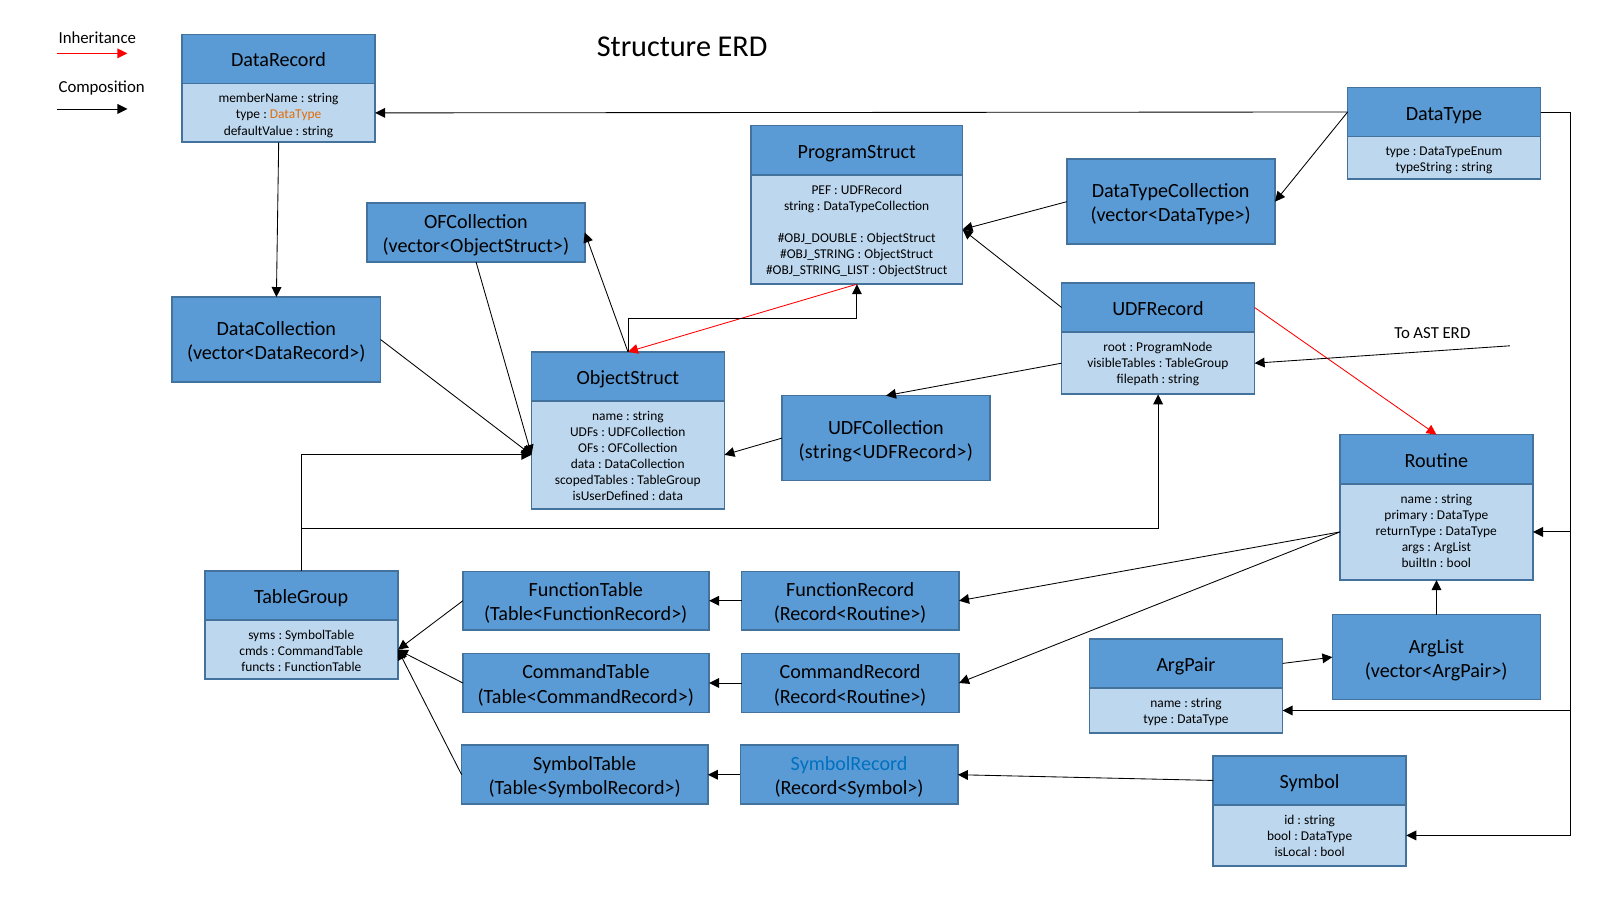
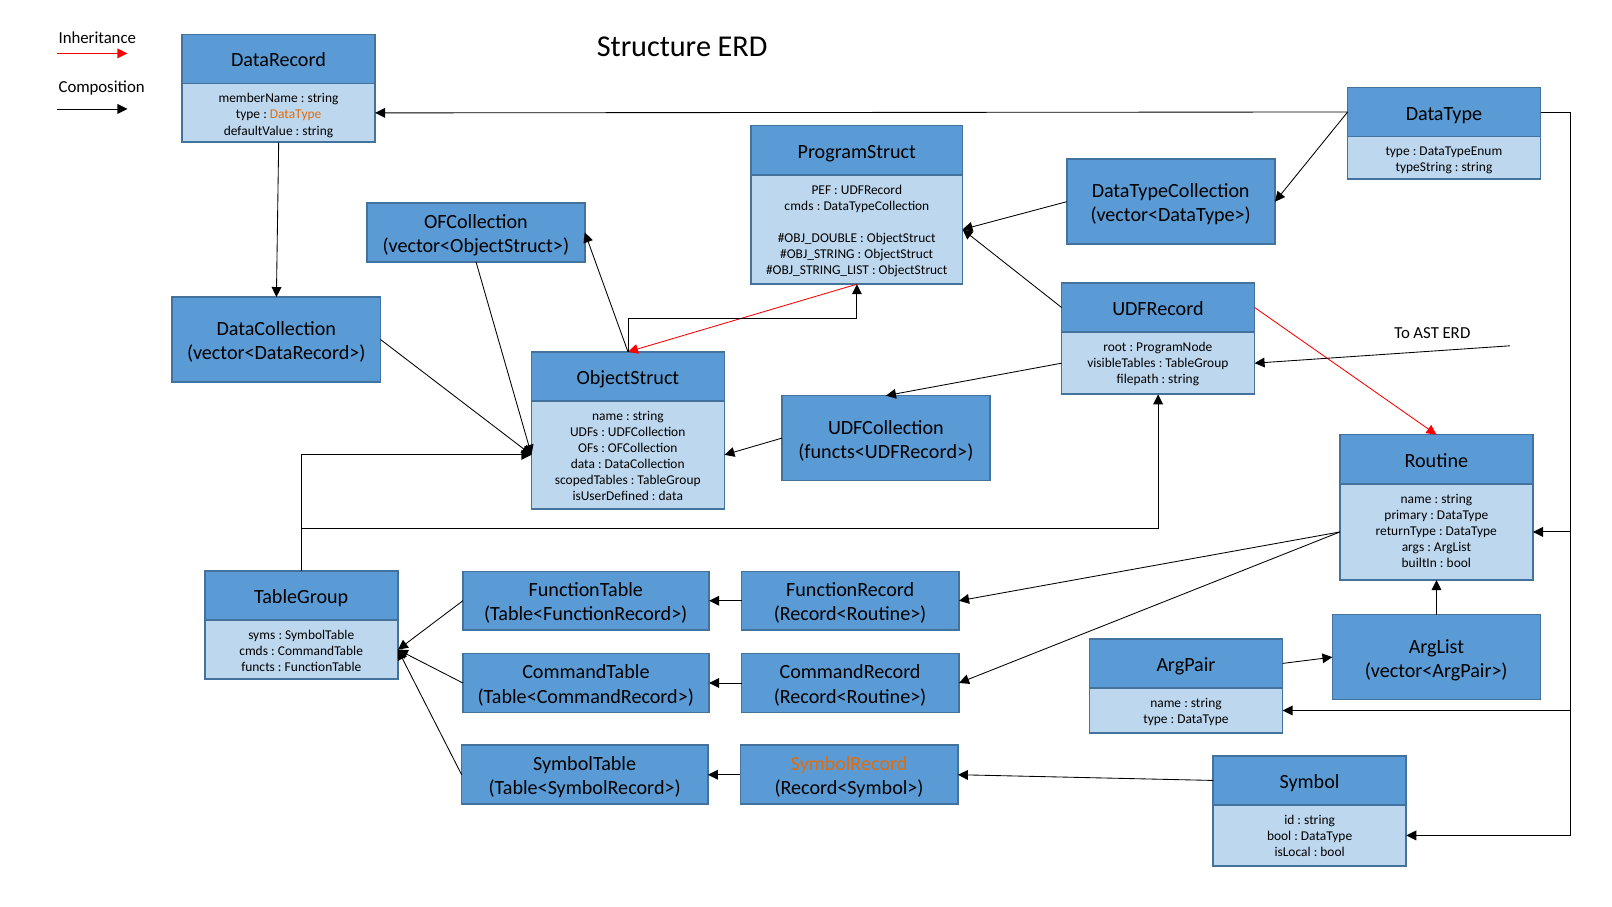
string: string -> cmds (799, 206)
string<UDFRecord>: string<UDFRecord> -> functs<UDFRecord> (886, 451)
SymbolRecord colour: blue -> orange (849, 764)
